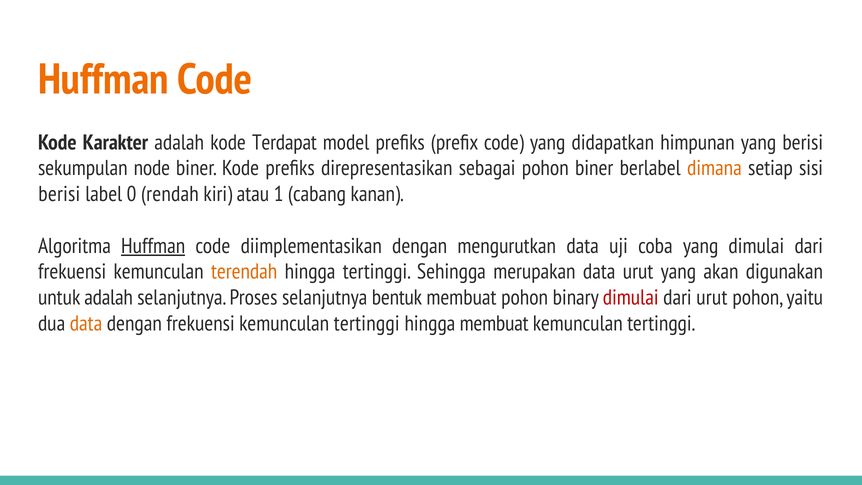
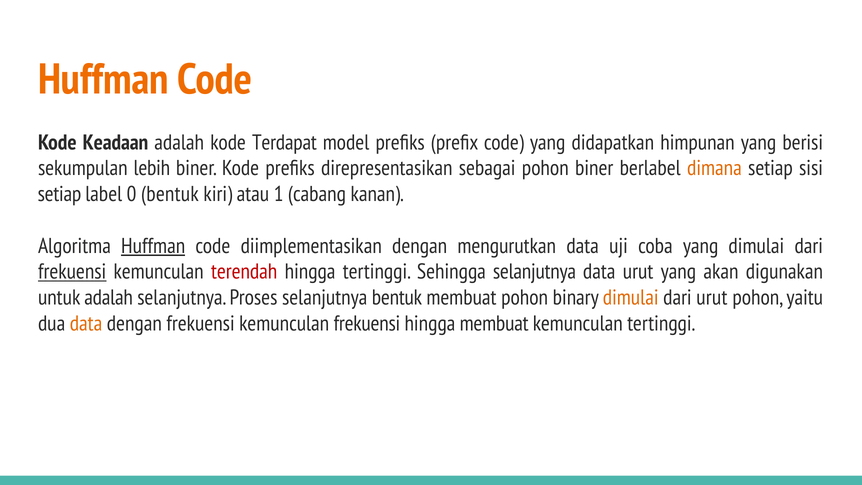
Karakter: Karakter -> Keadaan (115, 142)
node: node -> lebih (152, 168)
berisi: berisi -> setiap (59, 194)
0 rendah: rendah -> bentuk (170, 194)
frekuensi underline: none -> present (72, 272)
terendah colour: orange -> red (244, 272)
Sehingga merupakan: merupakan -> selanjutnya (534, 272)
dimulai colour: red -> orange (631, 298)
frekuensi kemunculan tertinggi: tertinggi -> frekuensi (367, 323)
